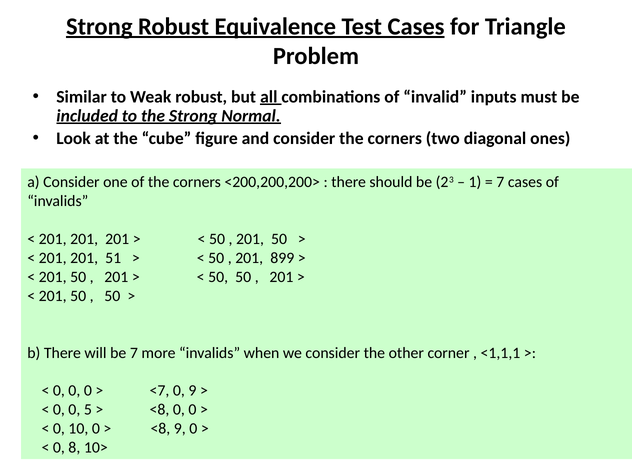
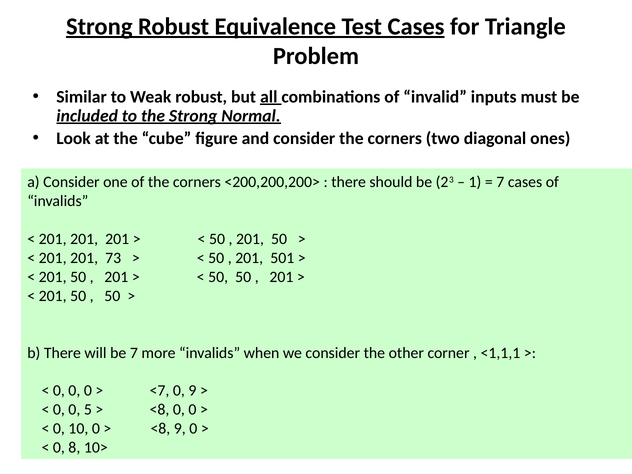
51: 51 -> 73 (113, 258)
899: 899 -> 501 (282, 258)
